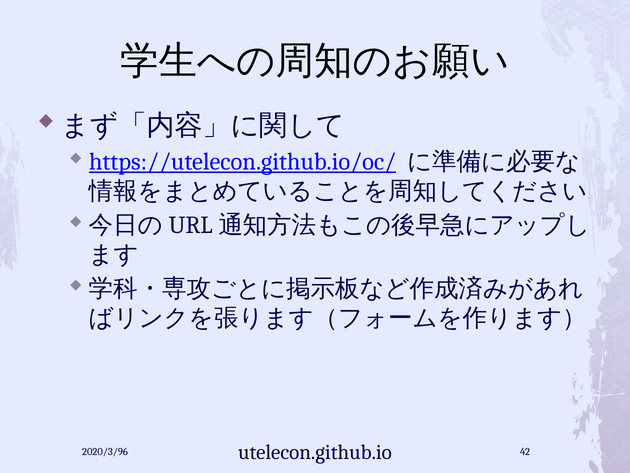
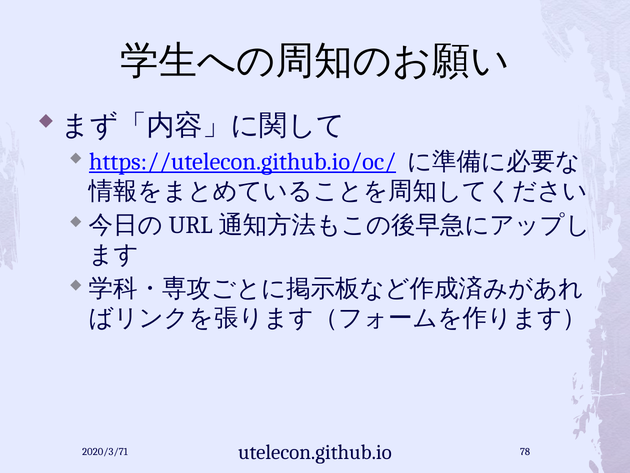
2020/3/96: 2020/3/96 -> 2020/3/71 (105, 451)
42: 42 -> 78 (525, 451)
